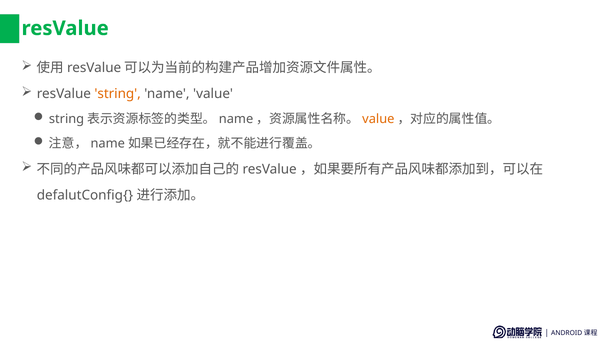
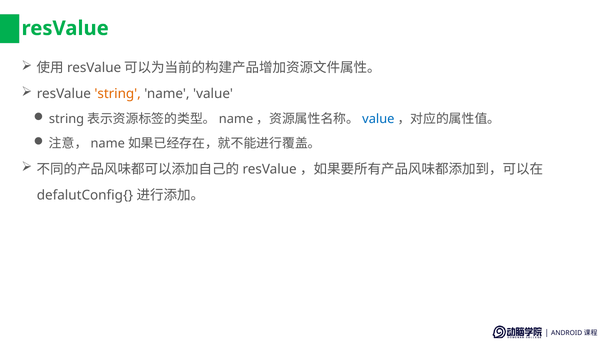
value colour: orange -> blue (378, 119)
